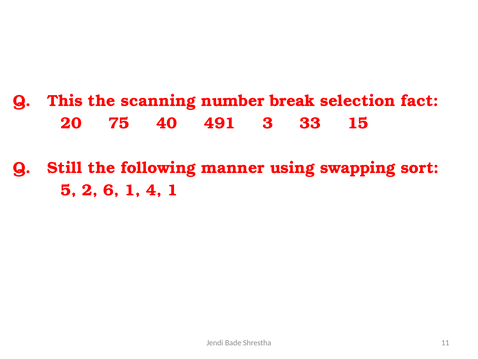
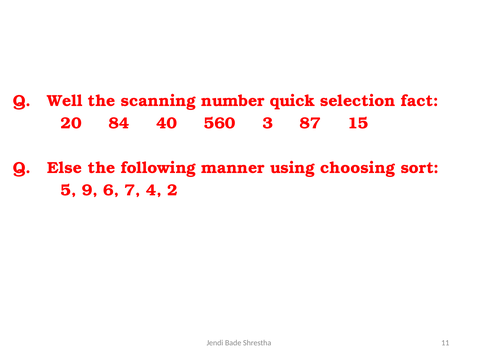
This: This -> Well (65, 101)
break: break -> quick (292, 101)
75: 75 -> 84 (119, 123)
491: 491 -> 560 (220, 123)
33: 33 -> 87 (310, 123)
Still: Still -> Else (65, 168)
swapping: swapping -> choosing (358, 168)
2: 2 -> 9 (90, 190)
6 1: 1 -> 7 (133, 190)
4 1: 1 -> 2 (173, 190)
